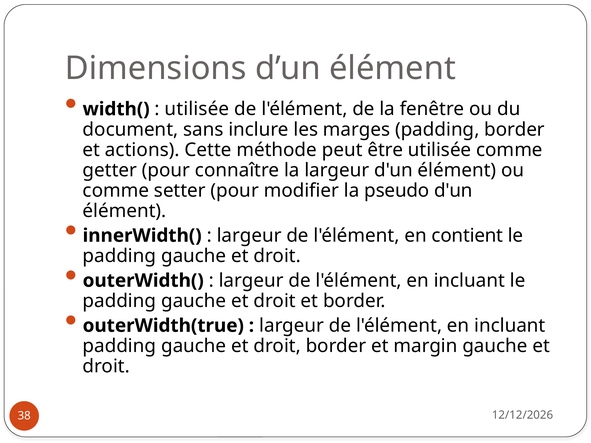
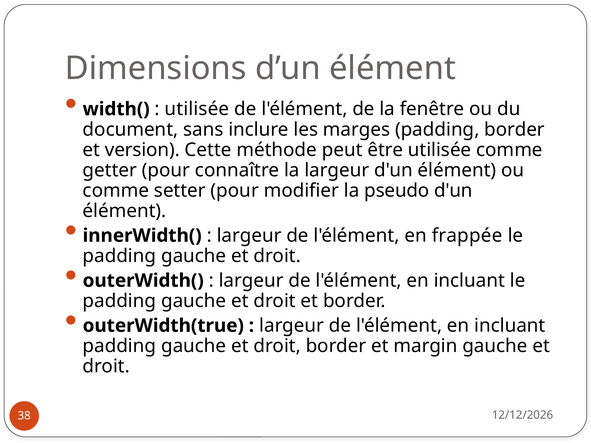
actions: actions -> version (142, 150)
contient: contient -> frappée (467, 236)
